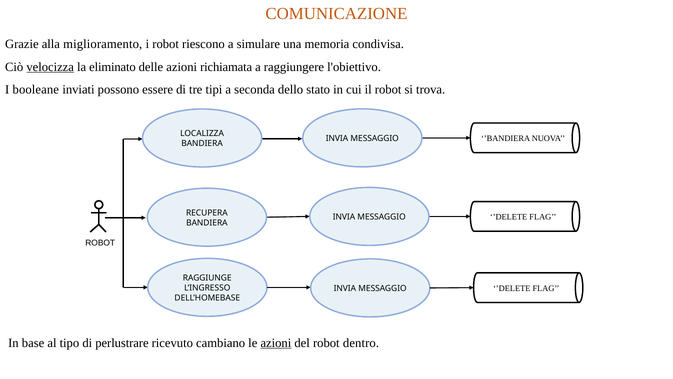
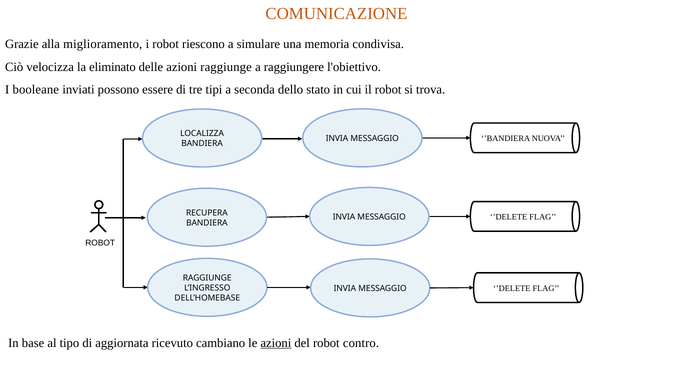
velocizza underline: present -> none (50, 67)
azioni richiamata: richiamata -> raggiunge (226, 67)
perlustrare: perlustrare -> aggiornata (122, 342)
dentro: dentro -> contro (361, 342)
